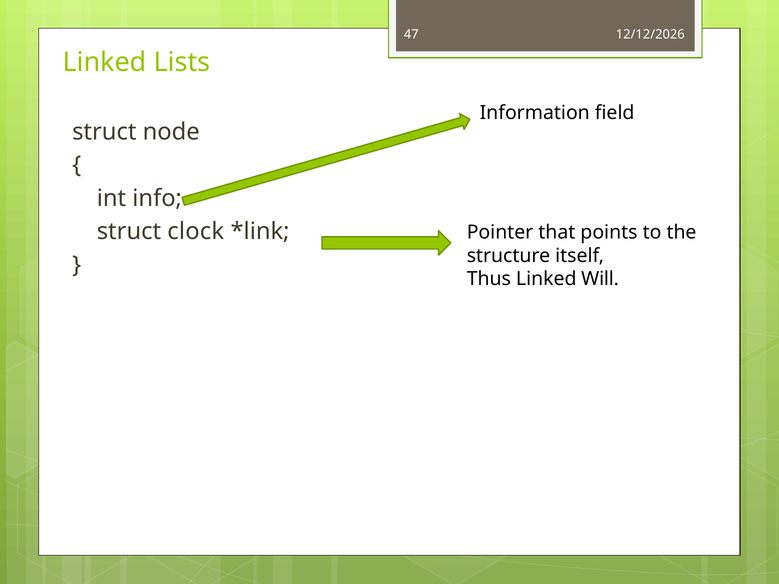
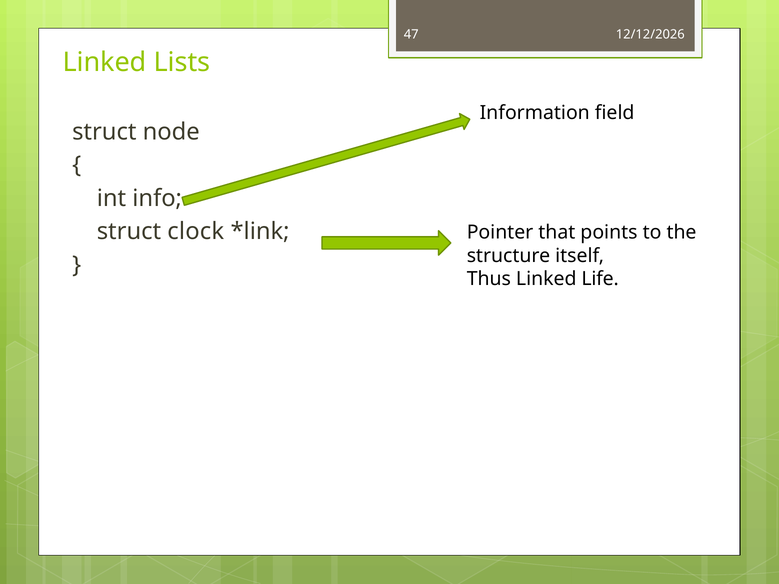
Will: Will -> Life (600, 279)
